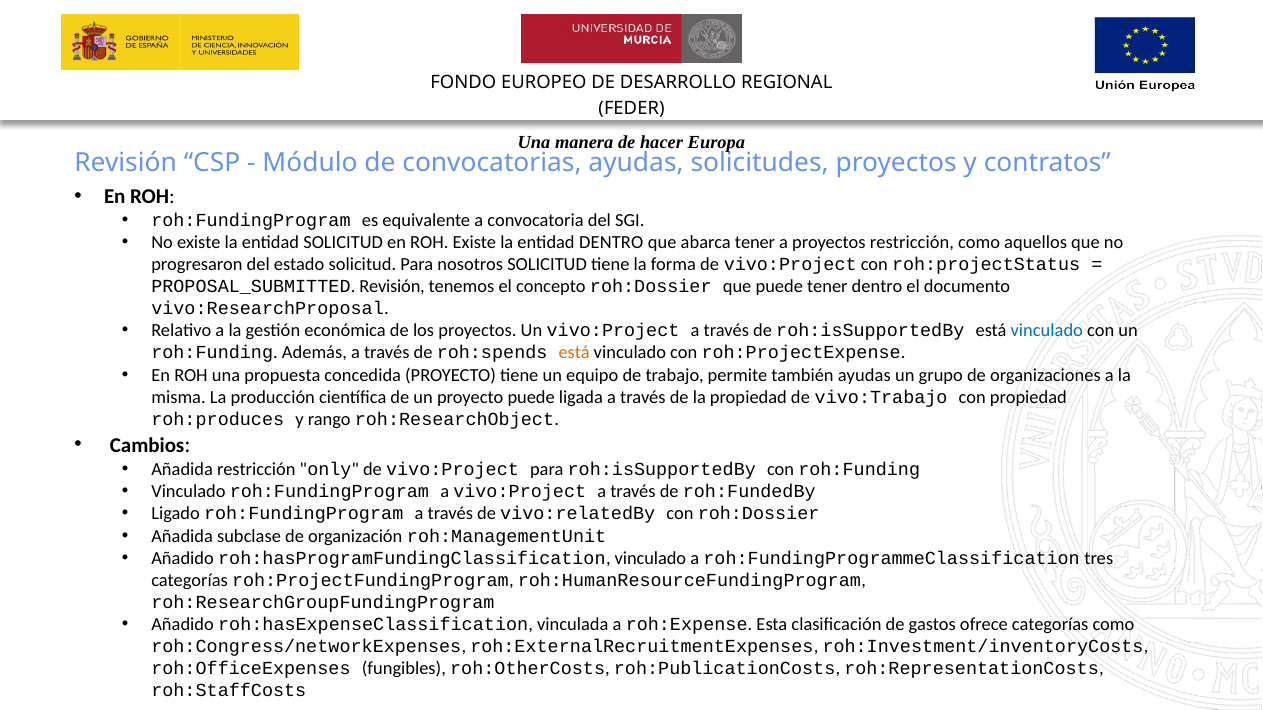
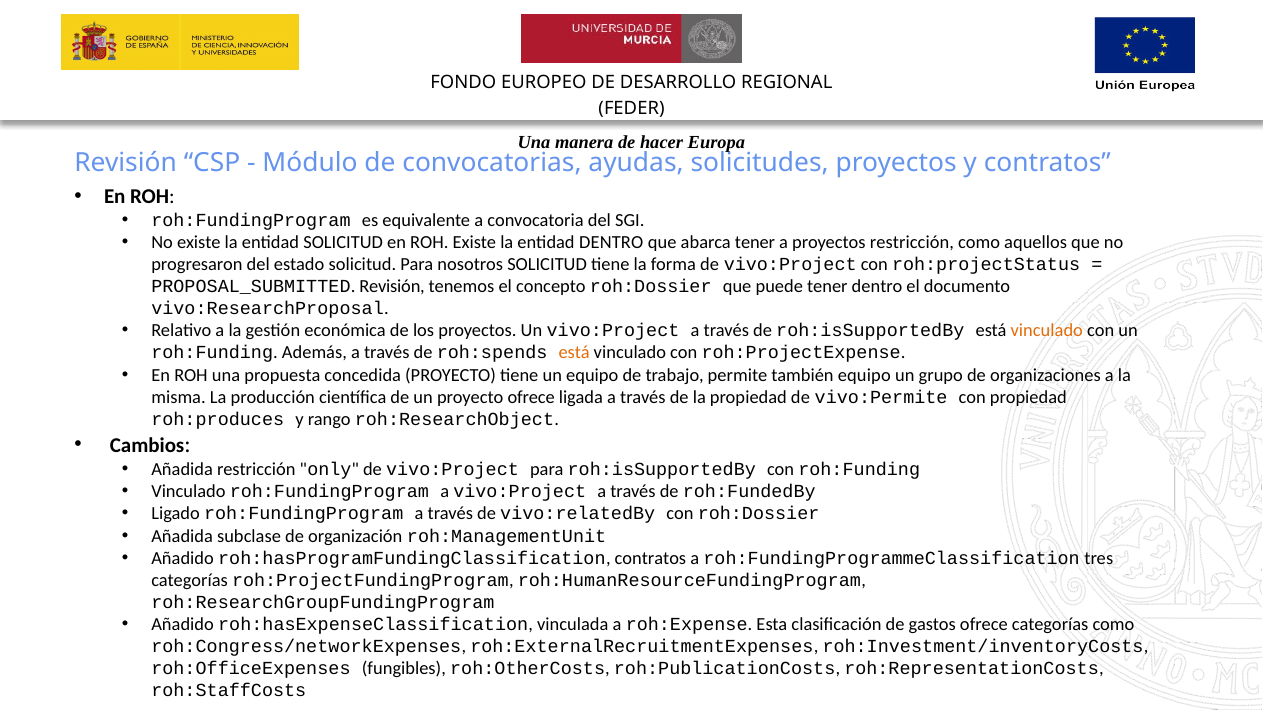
vinculado colour: blue -> orange (1047, 331)
también ayudas: ayudas -> equipo (864, 375)
proyecto puede: puede -> ofrece (531, 397)
vivo:Trabajo: vivo:Trabajo -> vivo:Permite (881, 397)
roh:hasProgramFundingClassification vinculado: vinculado -> contratos (650, 558)
